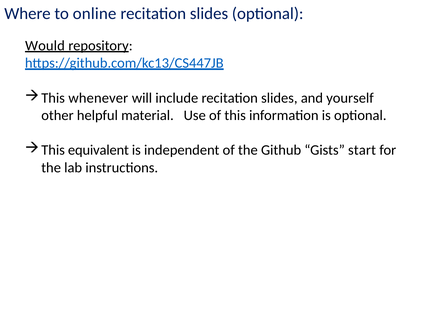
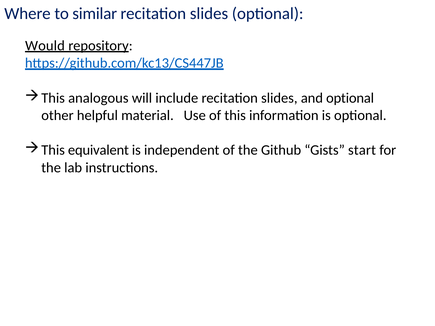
online: online -> similar (95, 13)
whenever: whenever -> analogous (98, 98)
and yourself: yourself -> optional (350, 98)
